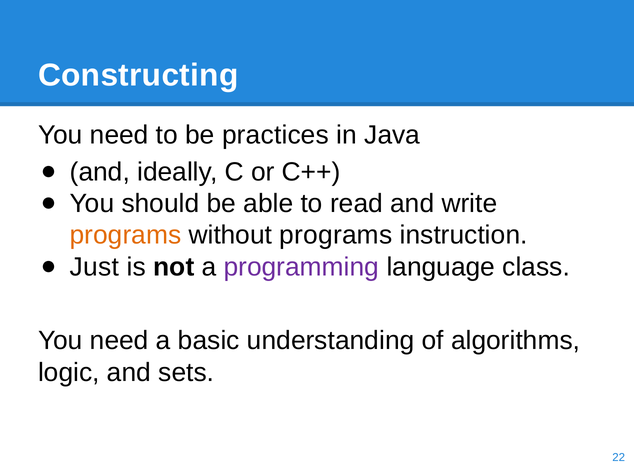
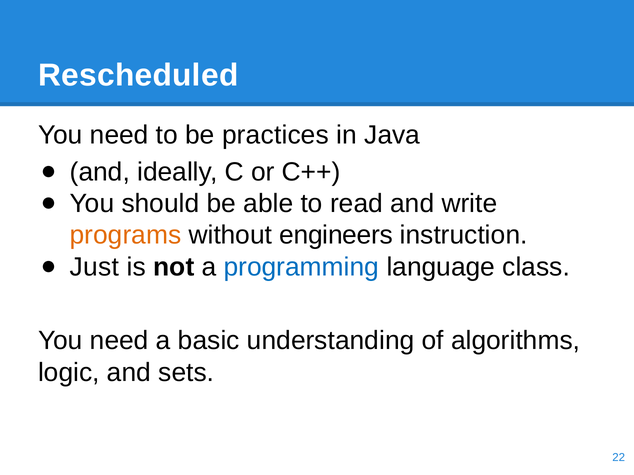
Constructing: Constructing -> Rescheduled (138, 75)
without programs: programs -> engineers (336, 235)
programming colour: purple -> blue (301, 267)
